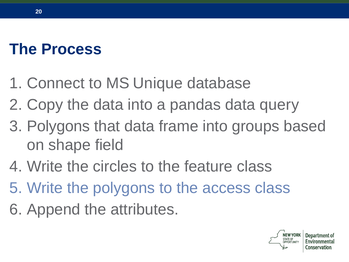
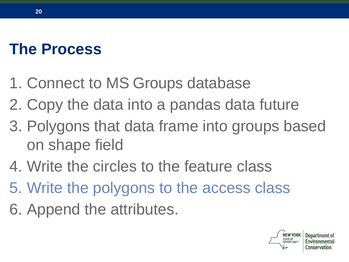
MS Unique: Unique -> Groups (158, 83)
query: query -> future (279, 105)
